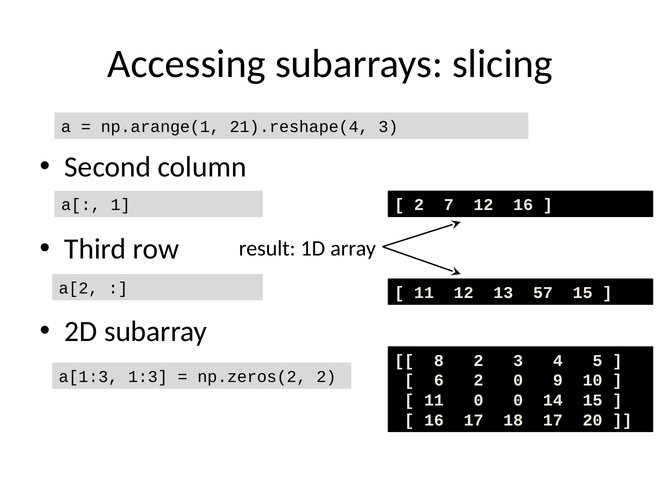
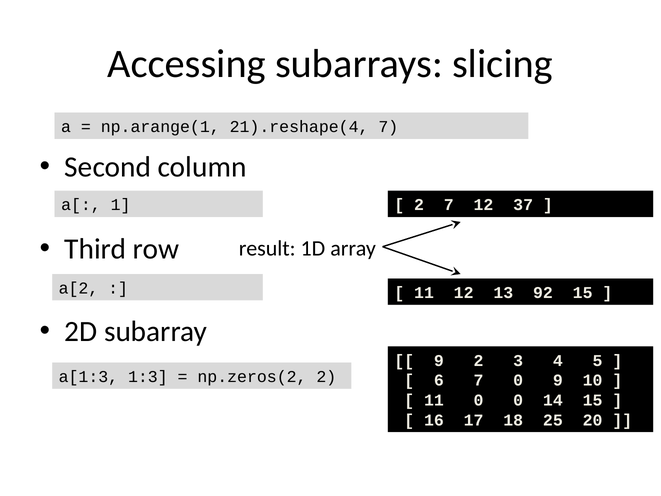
21).reshape(4 3: 3 -> 7 (388, 127)
12 16: 16 -> 37 (523, 205)
57: 57 -> 92 (543, 293)
8: 8 -> 9 (439, 360)
6 2: 2 -> 7 (479, 380)
18 17: 17 -> 25 (553, 420)
